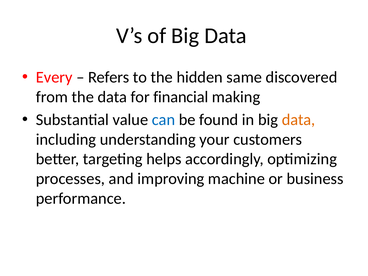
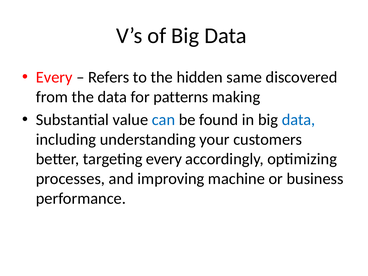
financial: financial -> patterns (181, 97)
data colour: orange -> blue (299, 120)
targeting helps: helps -> every (164, 159)
